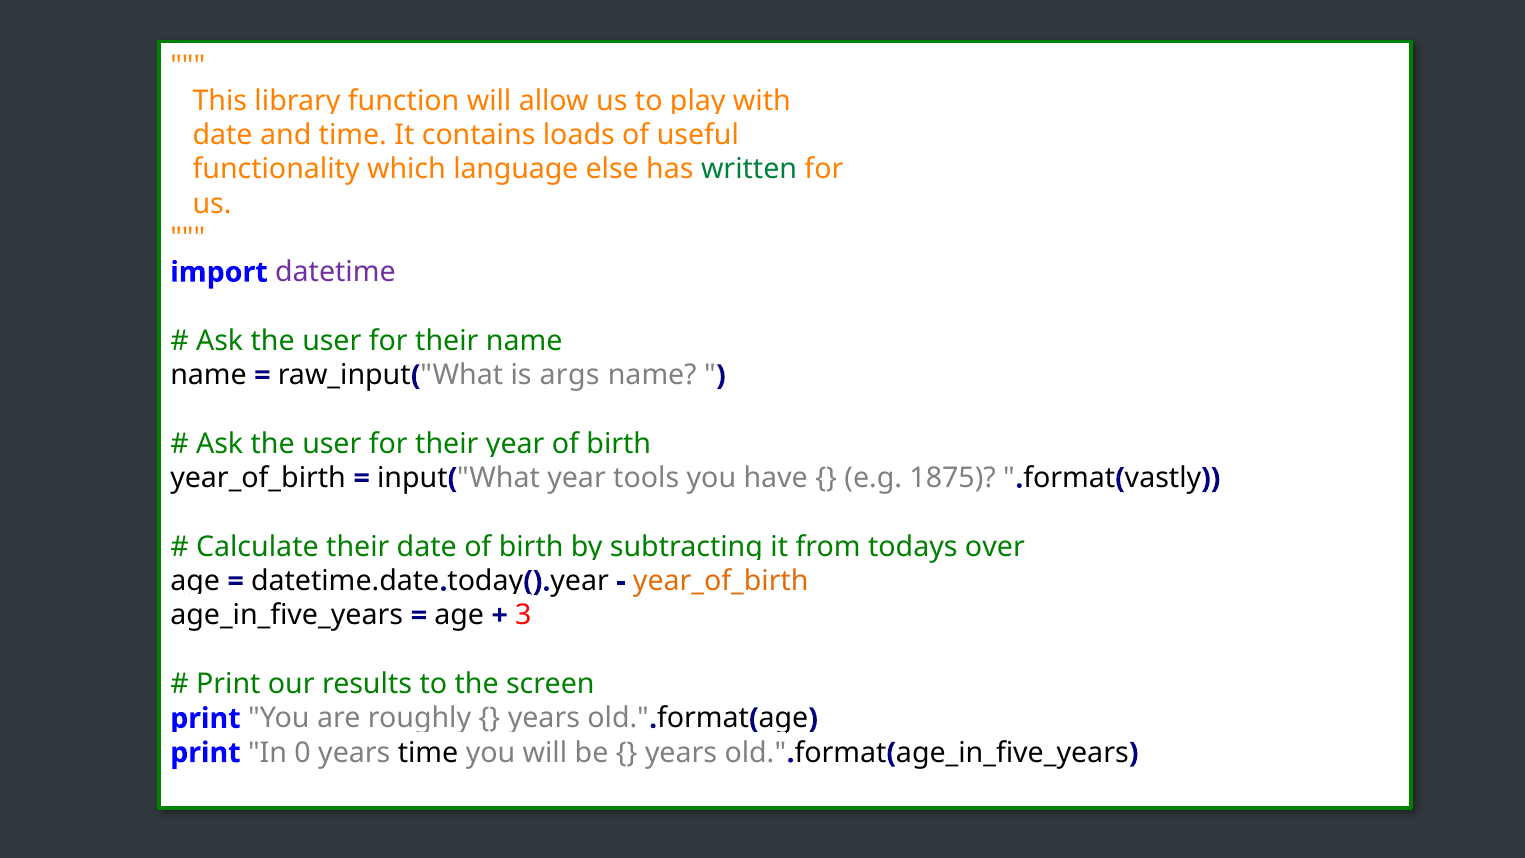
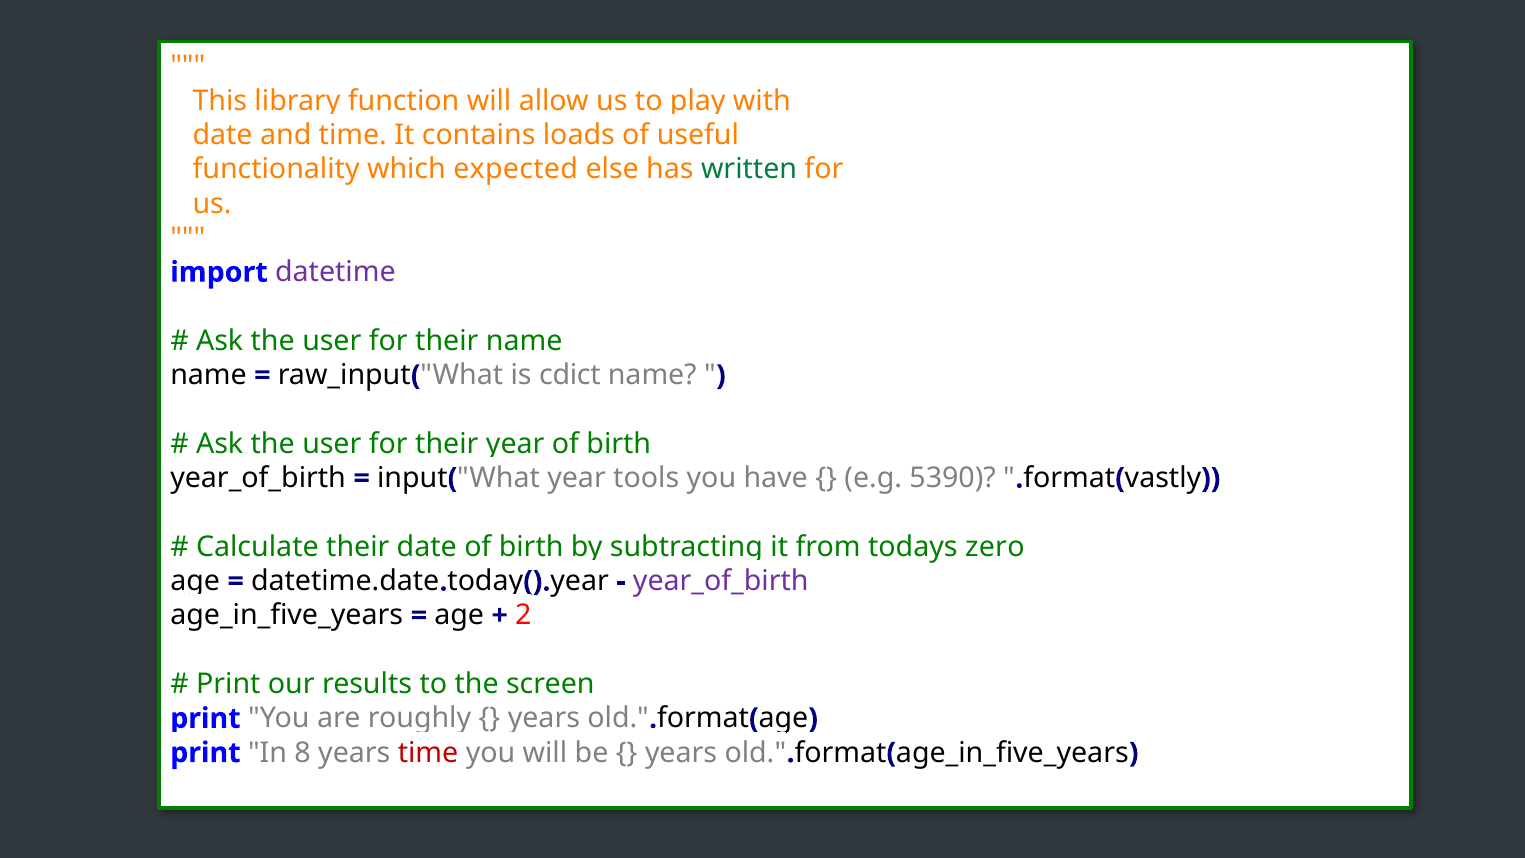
language: language -> expected (516, 169)
args: args -> cdict (570, 375)
1875: 1875 -> 5390 (953, 478)
over: over -> zero (995, 547)
year_of_birth colour: orange -> purple (721, 581)
3: 3 -> 2 (523, 615)
0: 0 -> 8 (303, 753)
time colour: black -> red (428, 753)
